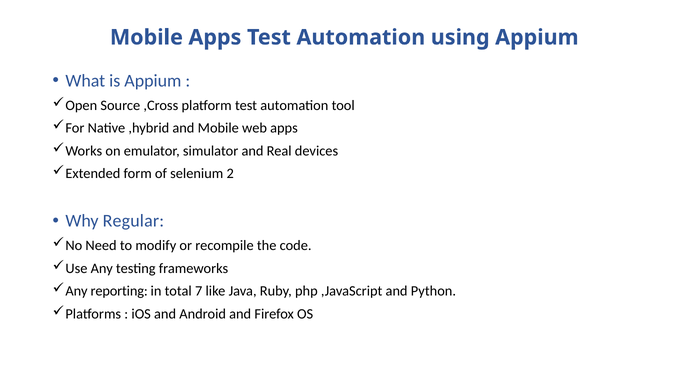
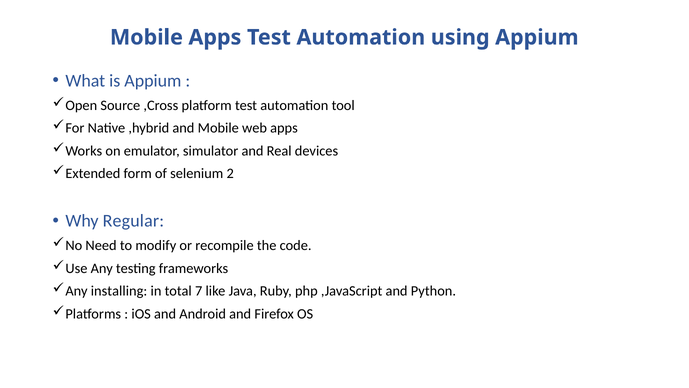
reporting: reporting -> installing (119, 291)
